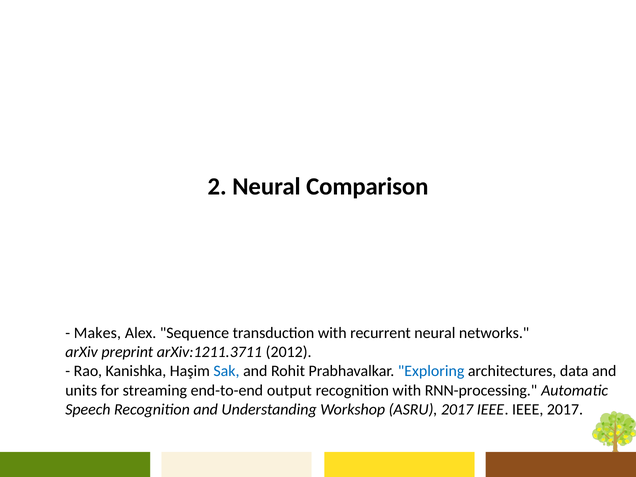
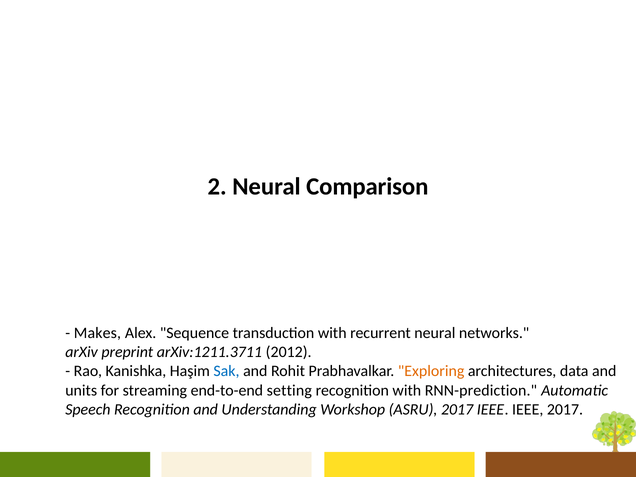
Exploring colour: blue -> orange (431, 371)
output: output -> setting (289, 390)
RNN-processing: RNN-processing -> RNN-prediction (481, 390)
